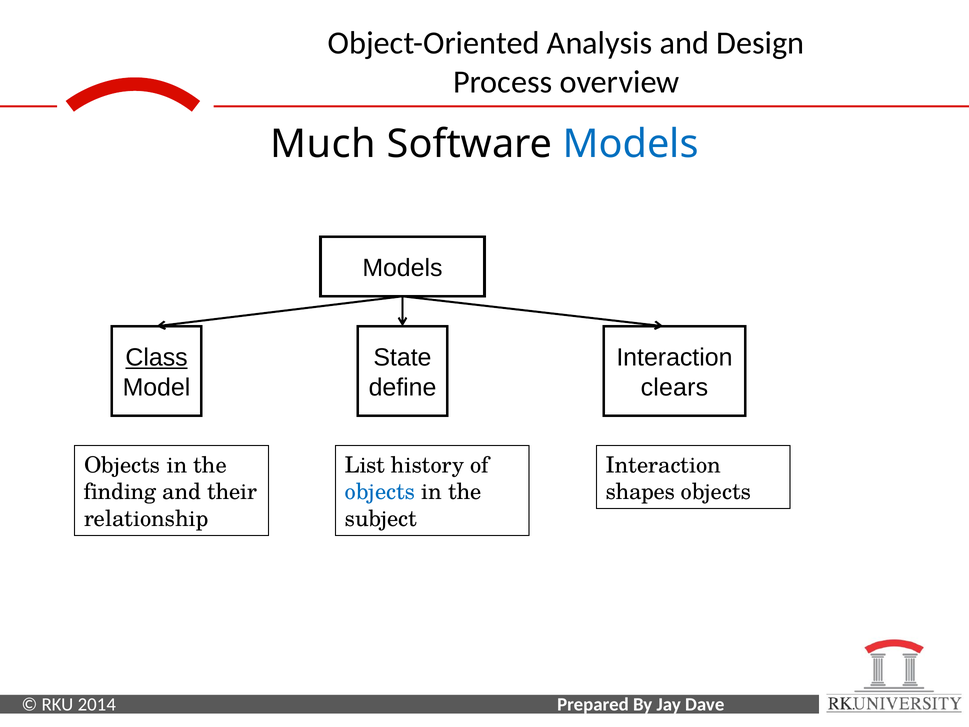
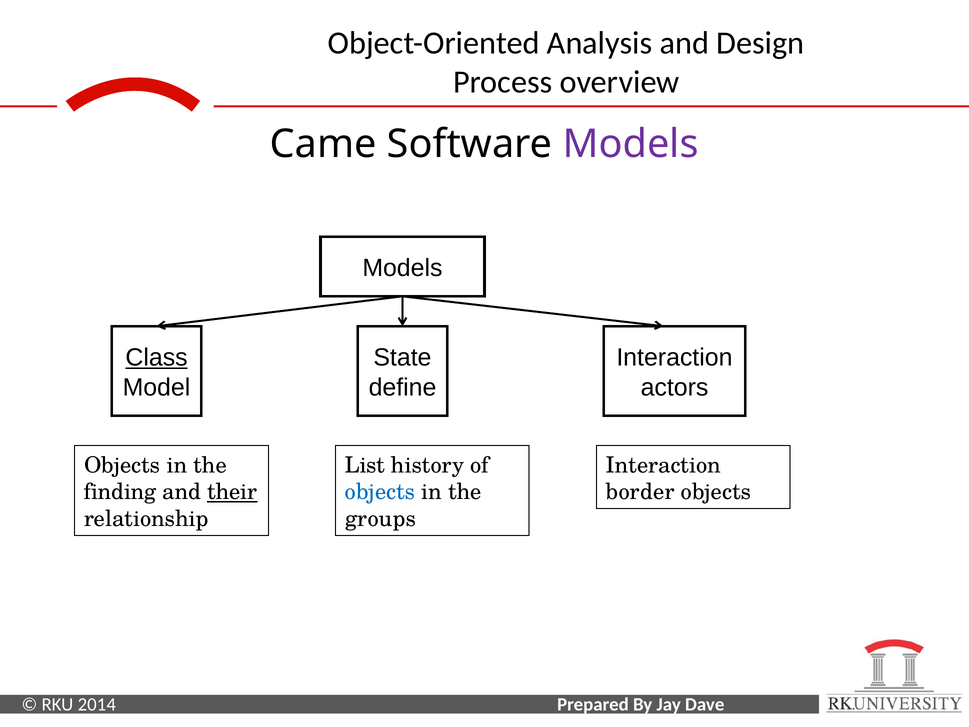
Much: Much -> Came (323, 144)
Models colour: blue -> purple (631, 144)
clears: clears -> actors (675, 387)
their underline: none -> present (232, 492)
shapes: shapes -> border (640, 492)
subject: subject -> groups (381, 519)
